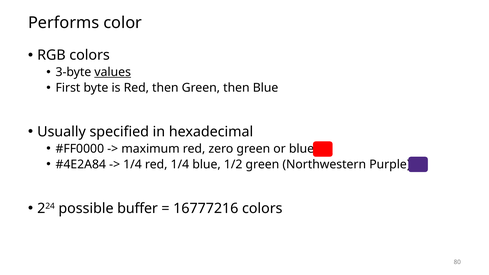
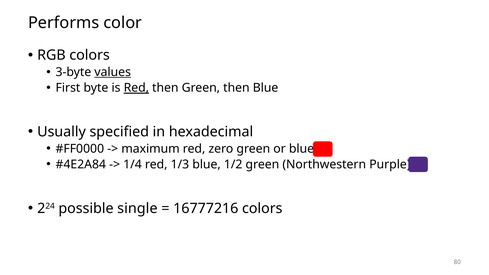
Red underline: none -> present (136, 88)
red 1/4: 1/4 -> 1/3 (180, 164)
buffer: buffer -> single (137, 208)
